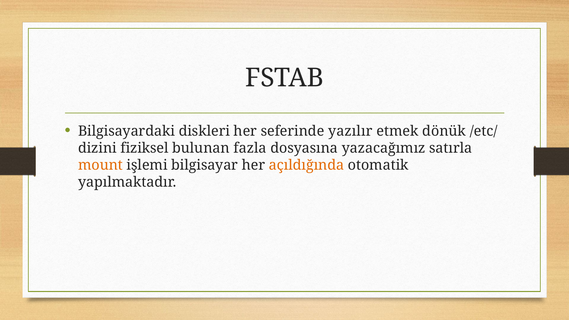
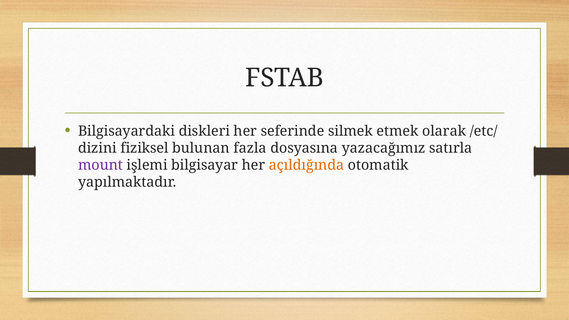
yazılır: yazılır -> silmek (350, 131)
dönük: dönük -> olarak (444, 131)
mount colour: orange -> purple (100, 165)
